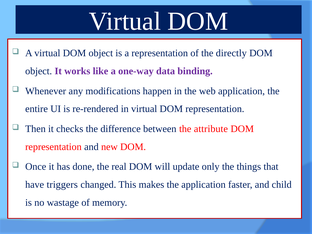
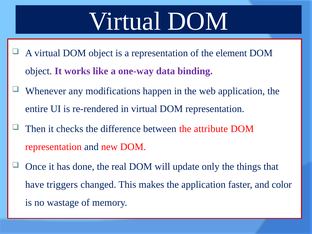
directly: directly -> element (231, 53)
child: child -> color (282, 185)
